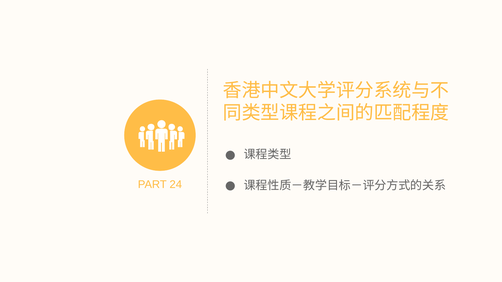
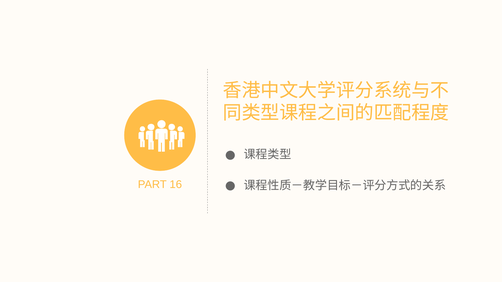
24: 24 -> 16 (176, 185)
